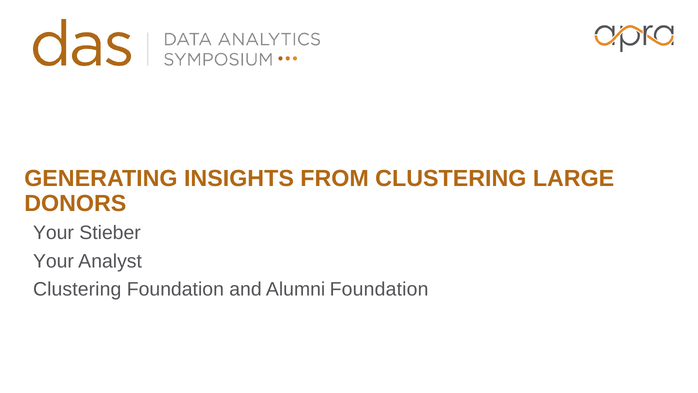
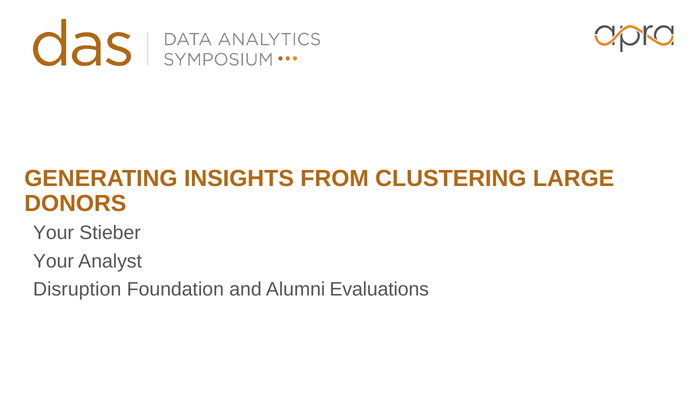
Clustering: Clustering -> Disruption (77, 289)
Alumni Foundation: Foundation -> Evaluations (379, 289)
